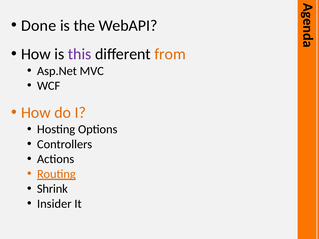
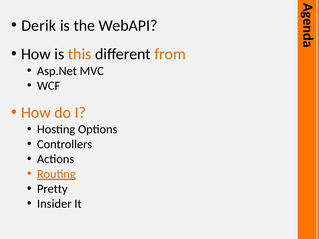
Done: Done -> Derik (39, 26)
this colour: purple -> orange (80, 54)
Shrink: Shrink -> Pretty (52, 189)
